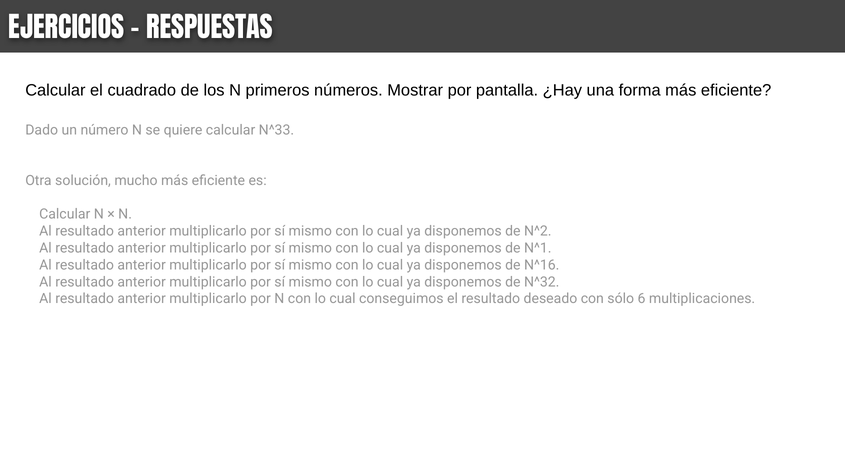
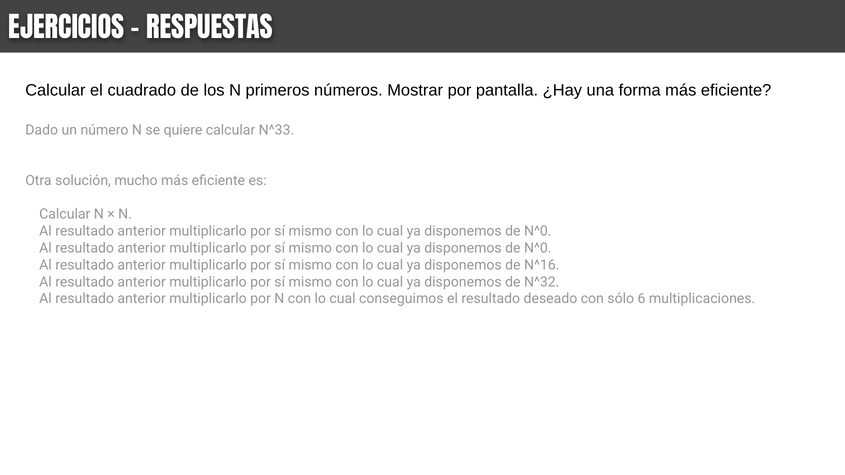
N^2: N^2 -> N^0 (538, 231)
N^1: N^1 -> N^0 (538, 248)
